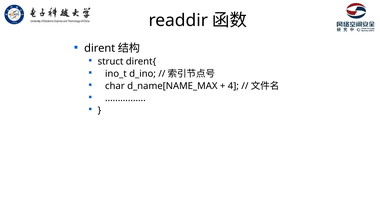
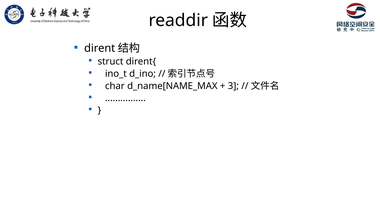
4: 4 -> 3 (233, 86)
